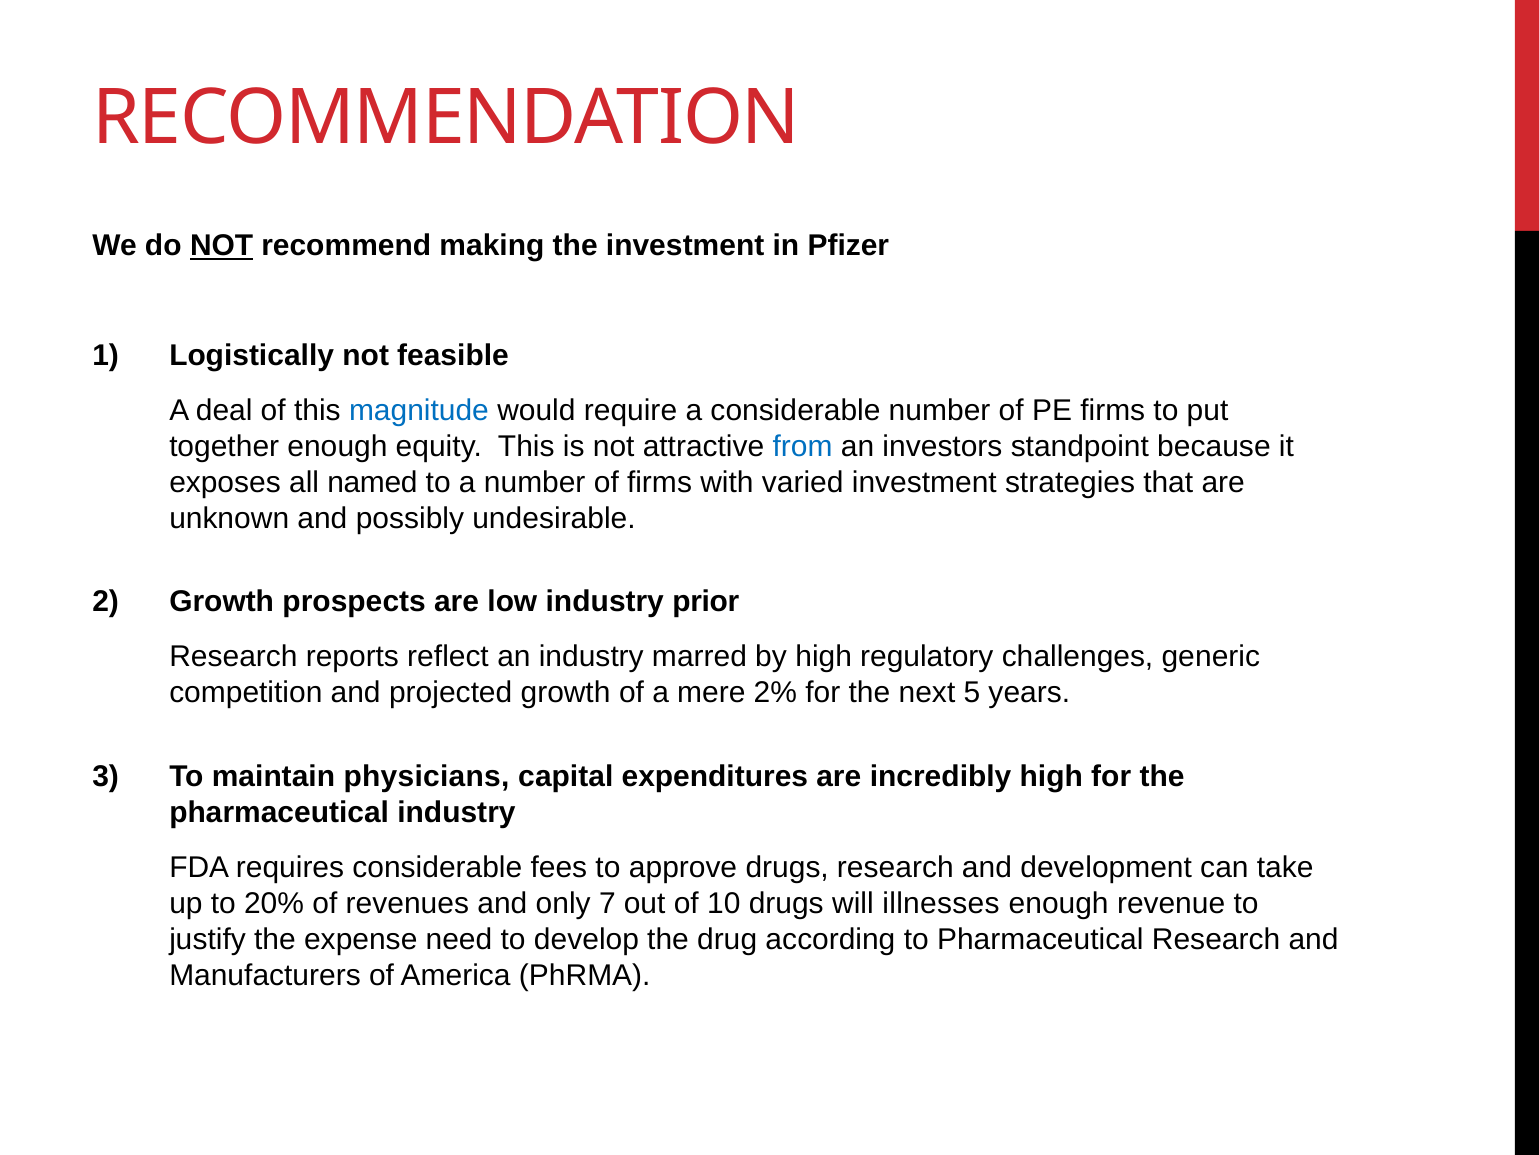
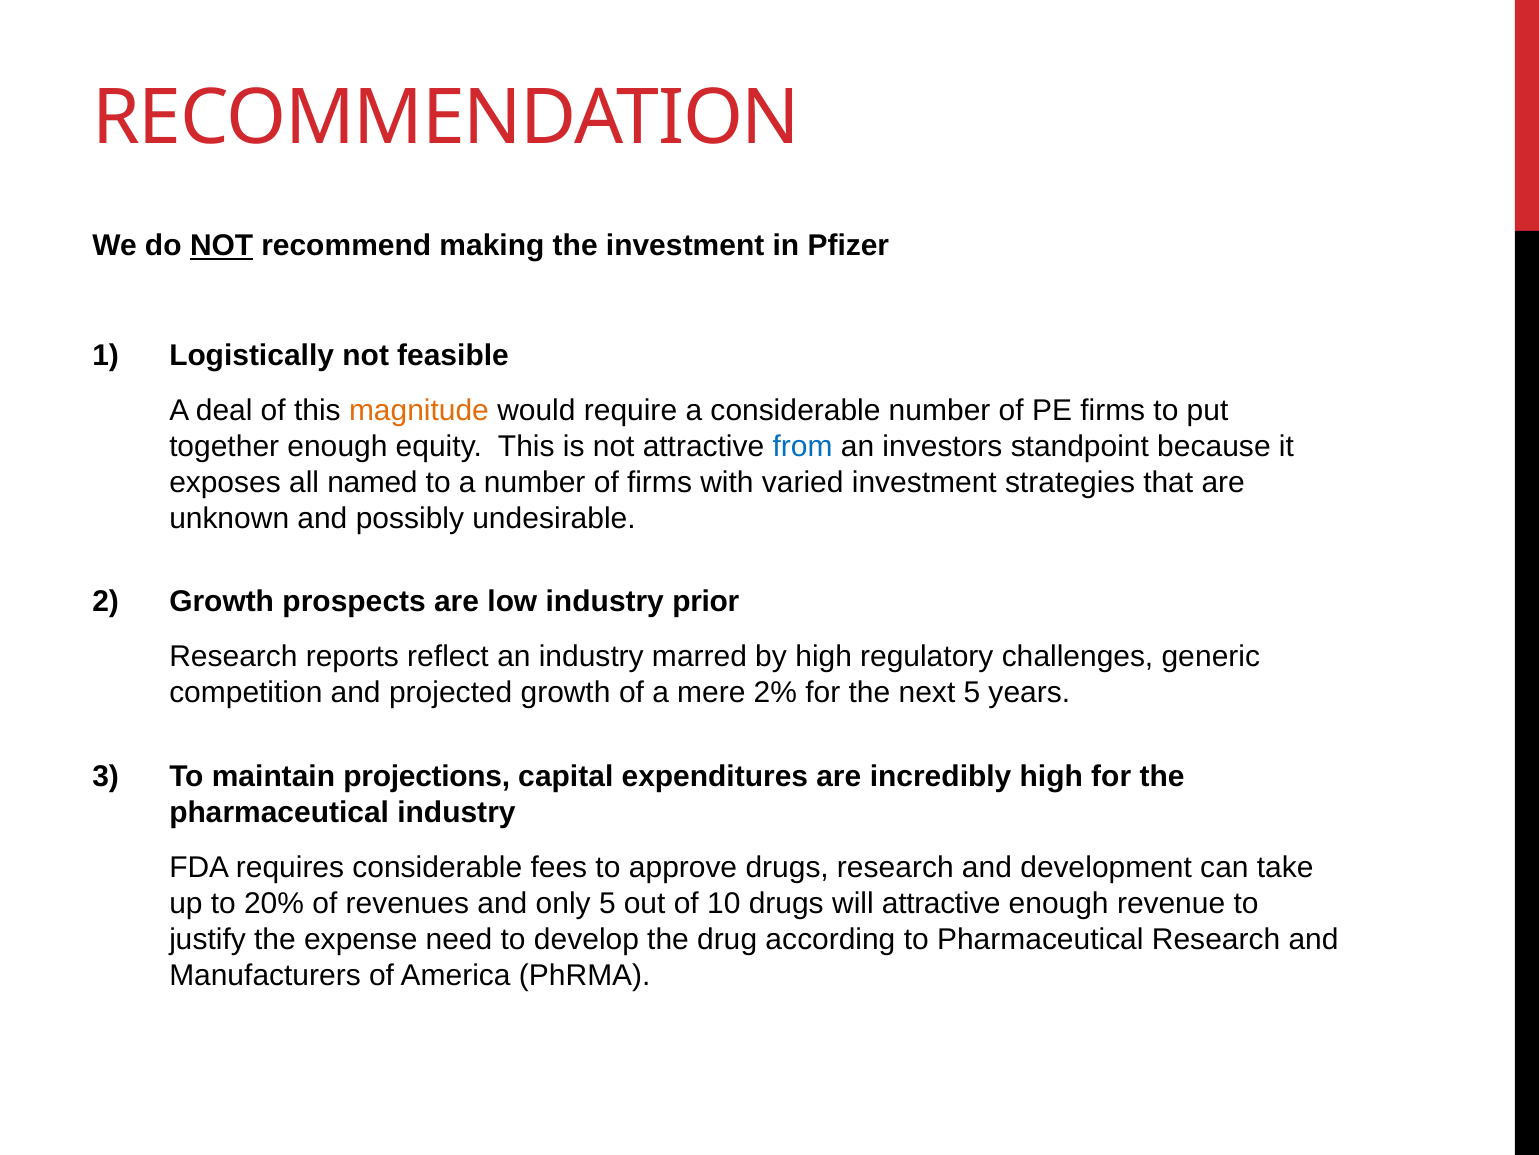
magnitude colour: blue -> orange (419, 410)
physicians: physicians -> projections (427, 776)
only 7: 7 -> 5 (607, 903)
will illnesses: illnesses -> attractive (941, 903)
